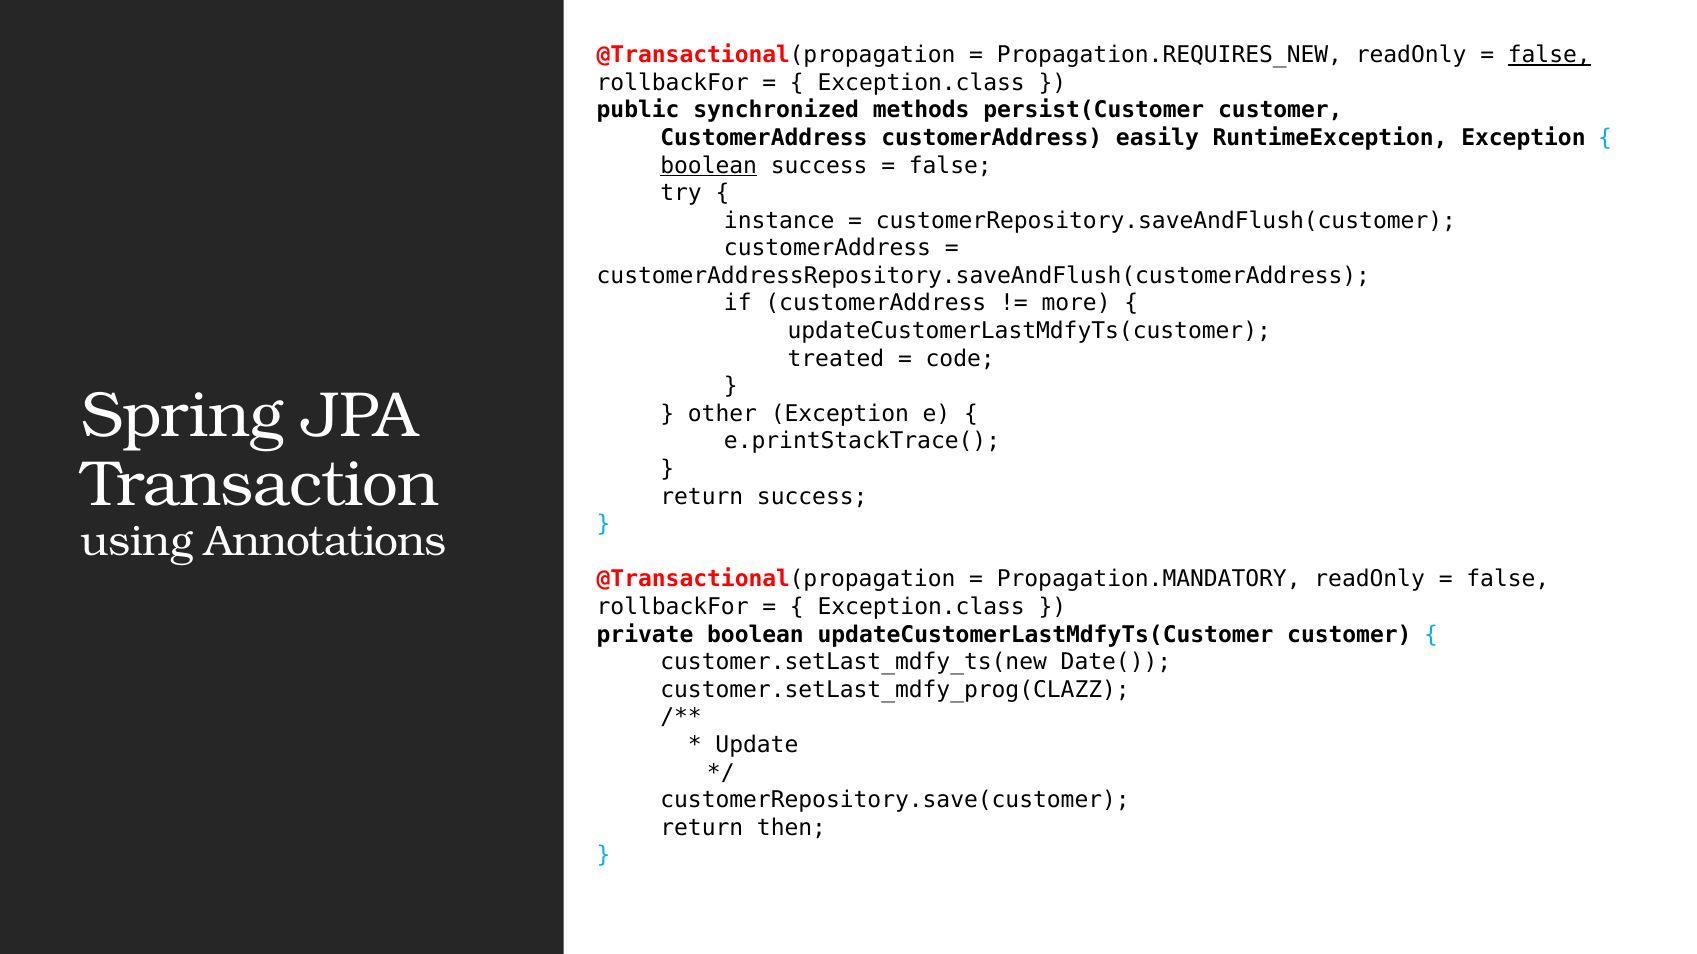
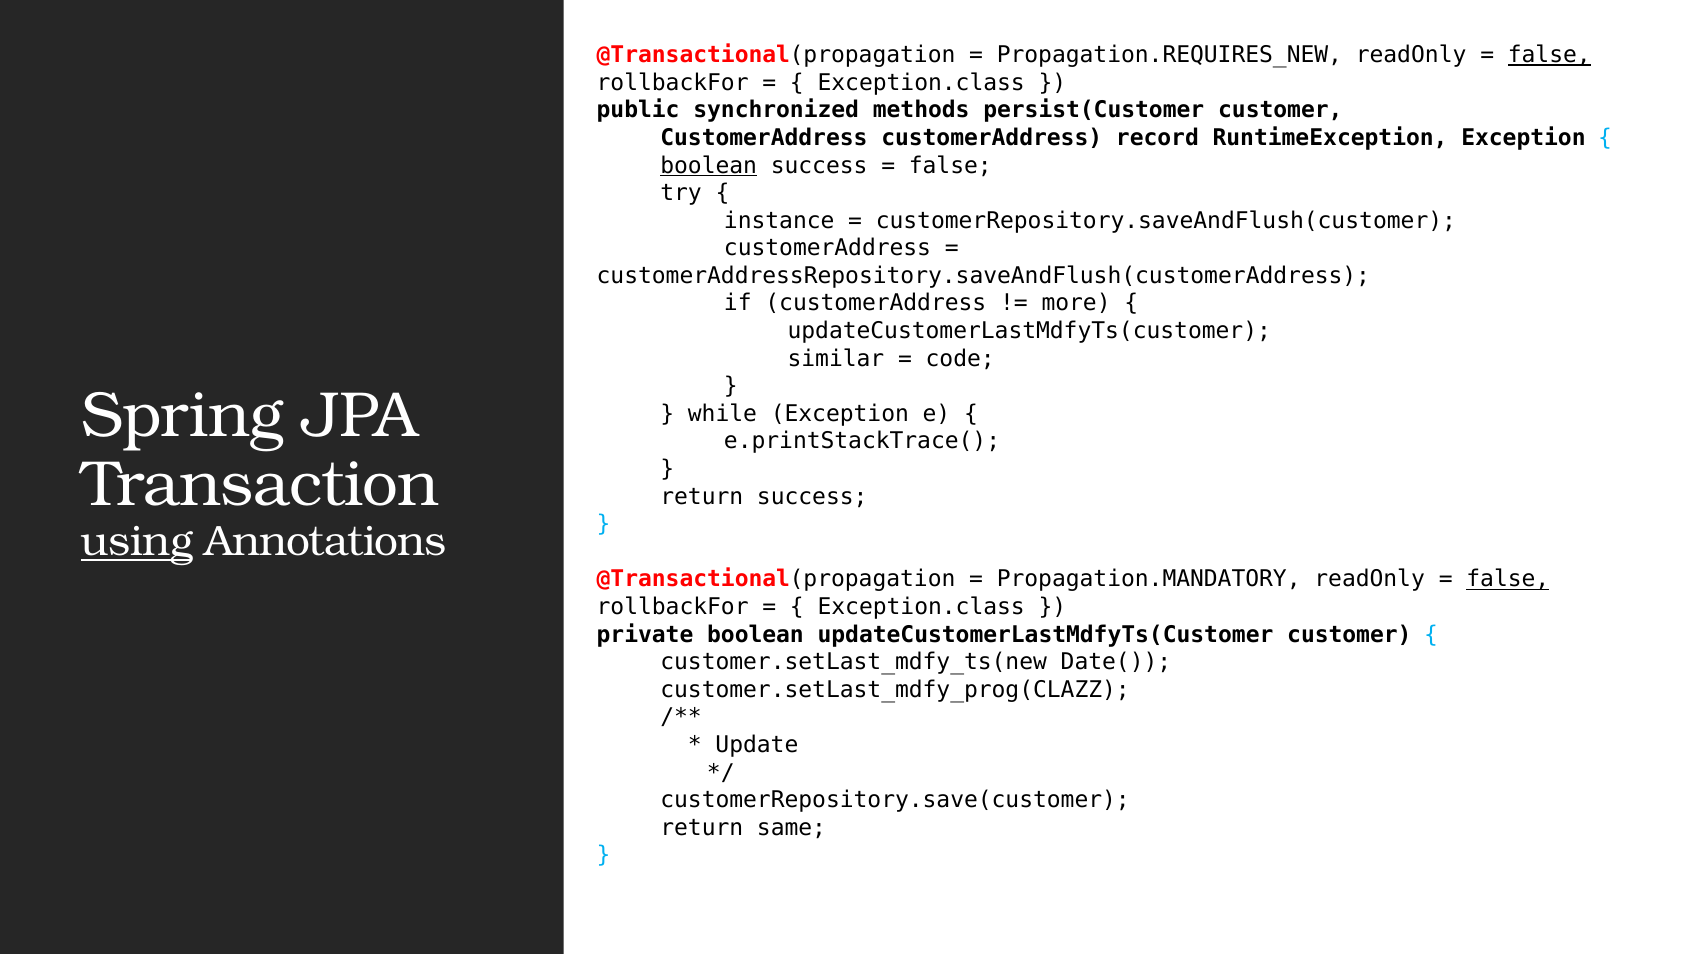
easily: easily -> record (1157, 138)
treated: treated -> similar (836, 359)
other: other -> while (722, 414)
using underline: none -> present (137, 542)
false underline: none -> present (1508, 580)
then: then -> same (792, 828)
